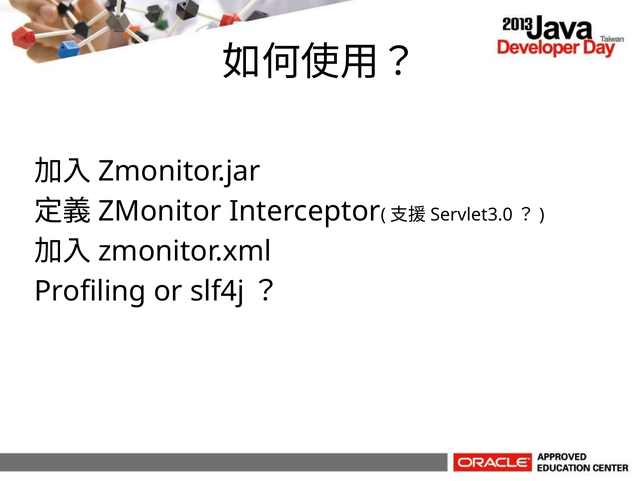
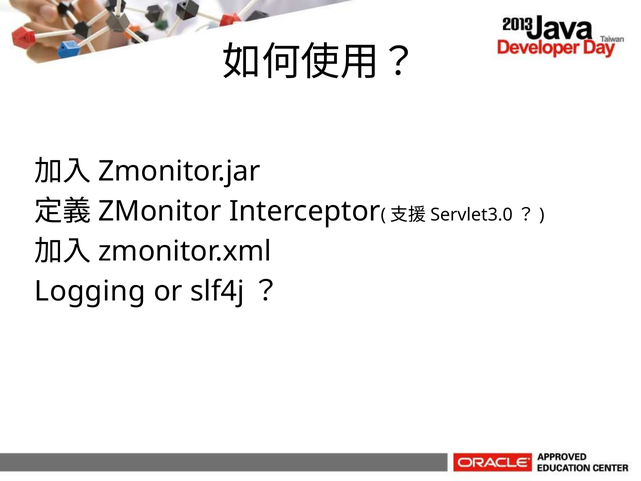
Profiling: Profiling -> Logging (90, 291)
